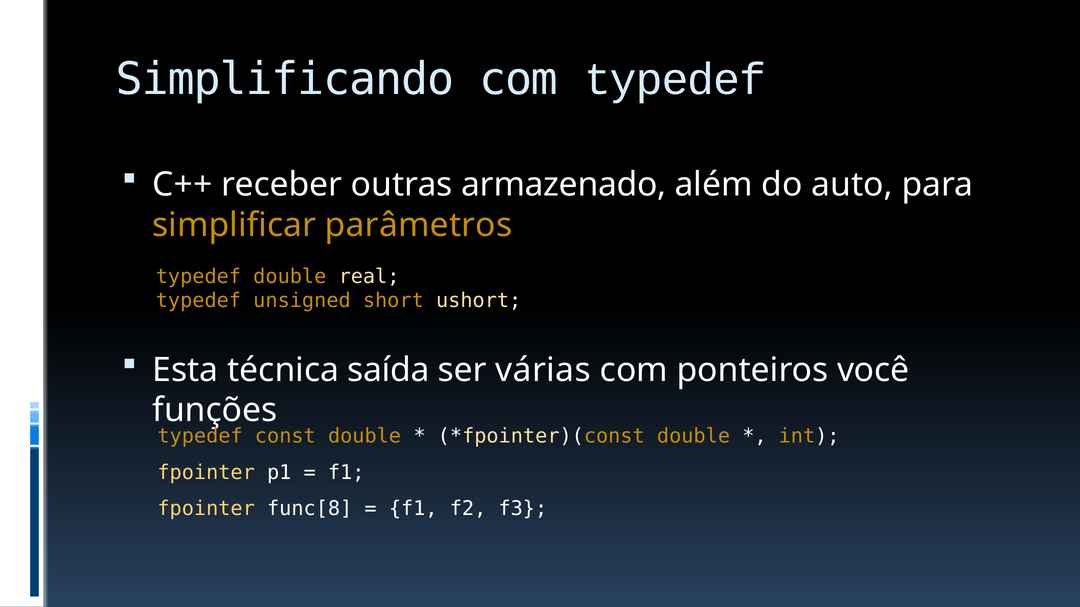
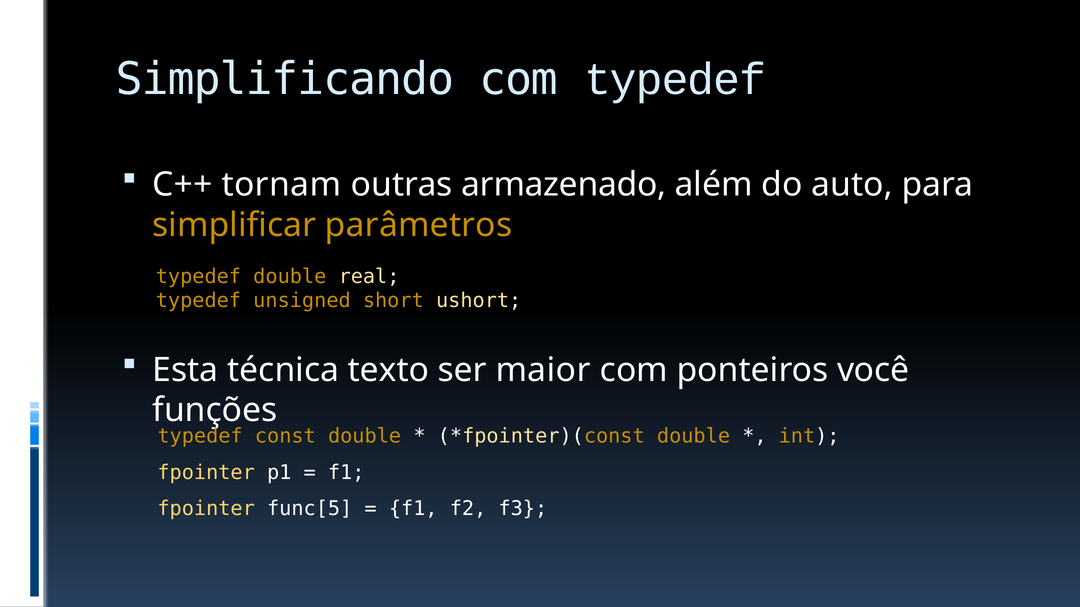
receber: receber -> tornam (281, 185)
saída: saída -> texto (388, 370)
várias: várias -> maior (543, 370)
func[8: func[8 -> func[5 (310, 509)
